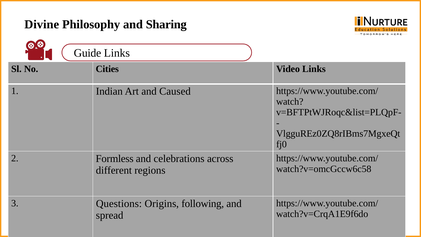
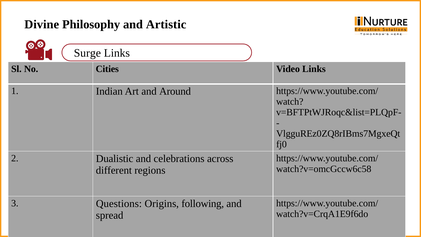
Sharing: Sharing -> Artistic (166, 24)
Guide: Guide -> Surge (87, 53)
Caused: Caused -> Around (175, 91)
Formless: Formless -> Dualistic (115, 159)
